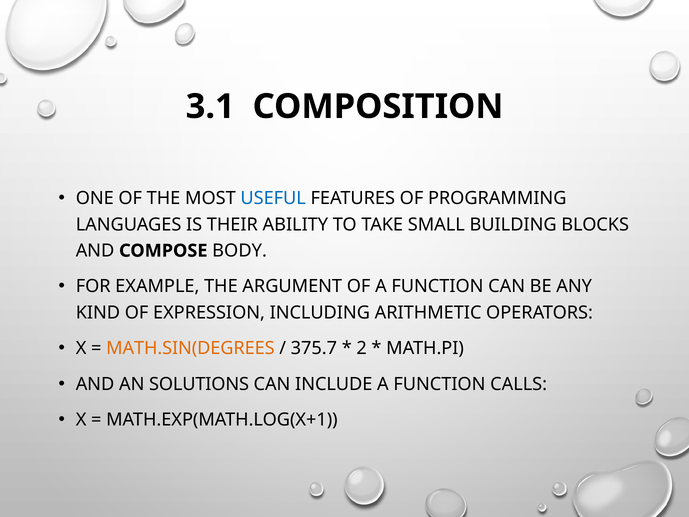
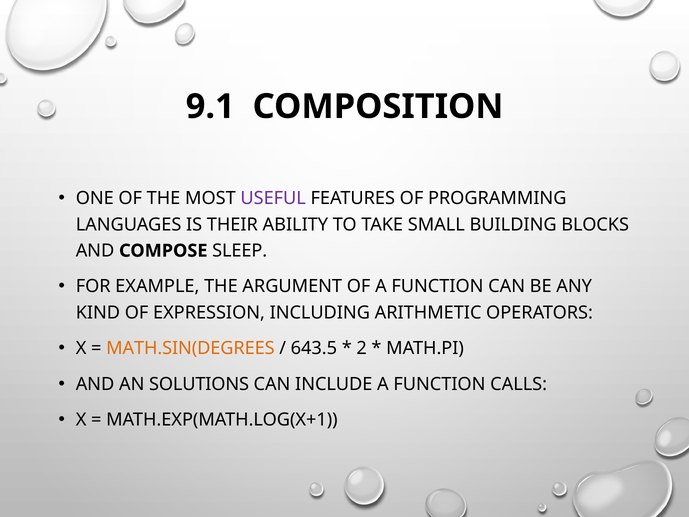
3.1: 3.1 -> 9.1 (210, 106)
USEFUL colour: blue -> purple (273, 198)
BODY: BODY -> SLEEP (240, 251)
375.7: 375.7 -> 643.5 (314, 348)
